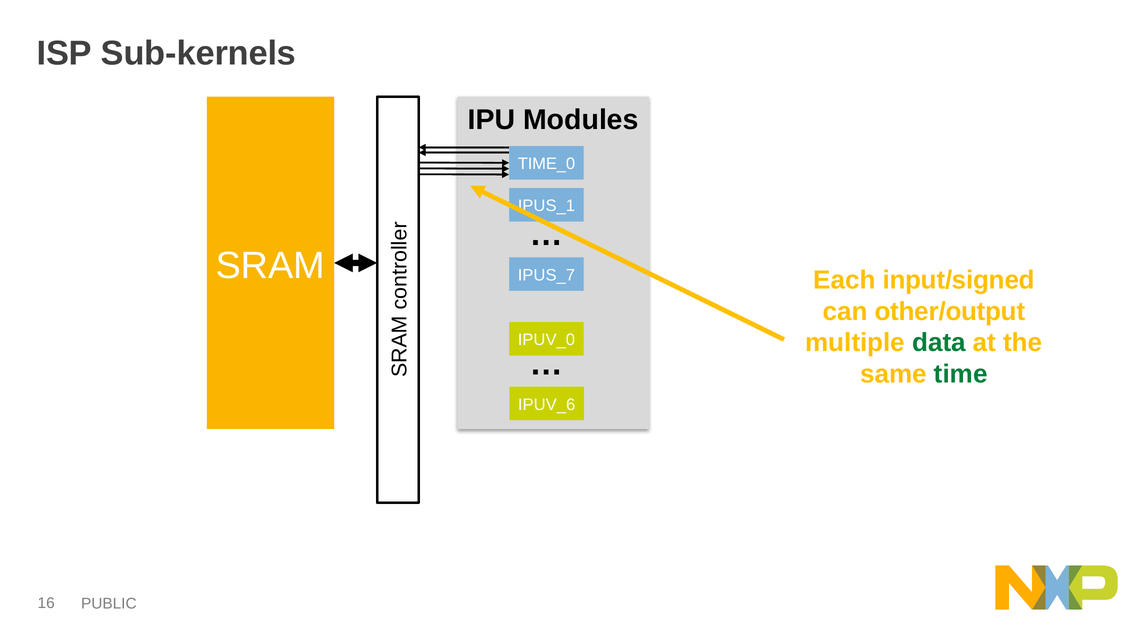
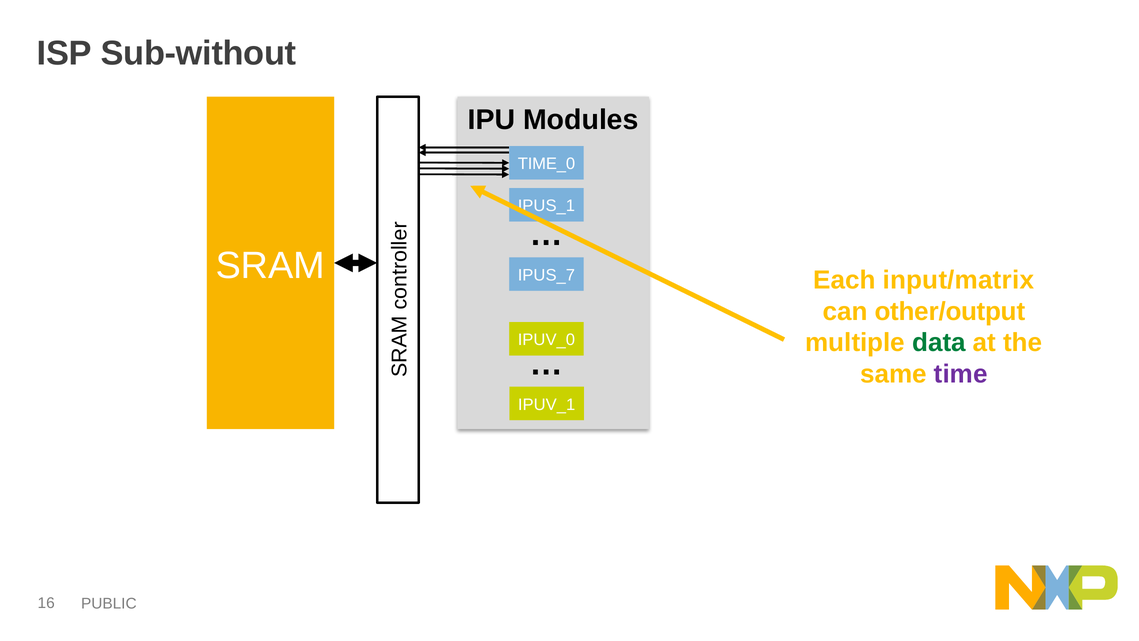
Sub-kernels: Sub-kernels -> Sub-without (199, 54)
input/signed: input/signed -> input/matrix (958, 280)
time colour: green -> purple (961, 374)
IPUV_6: IPUV_6 -> IPUV_1 (547, 404)
